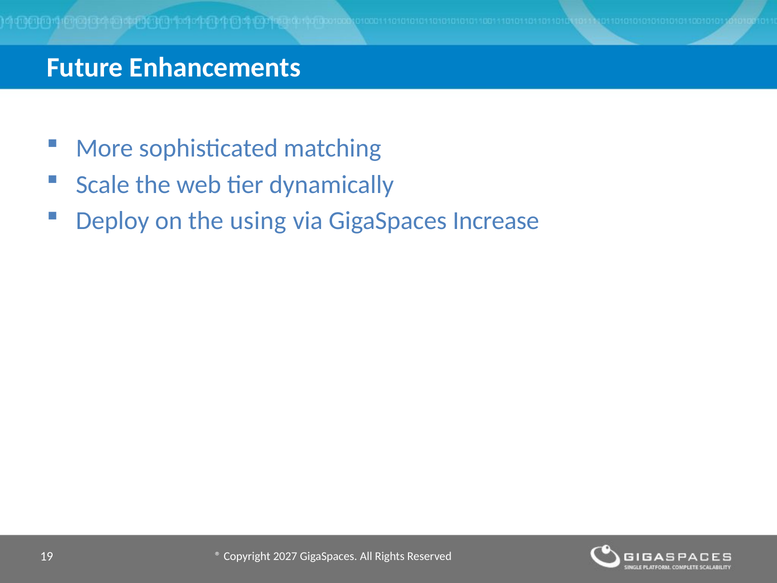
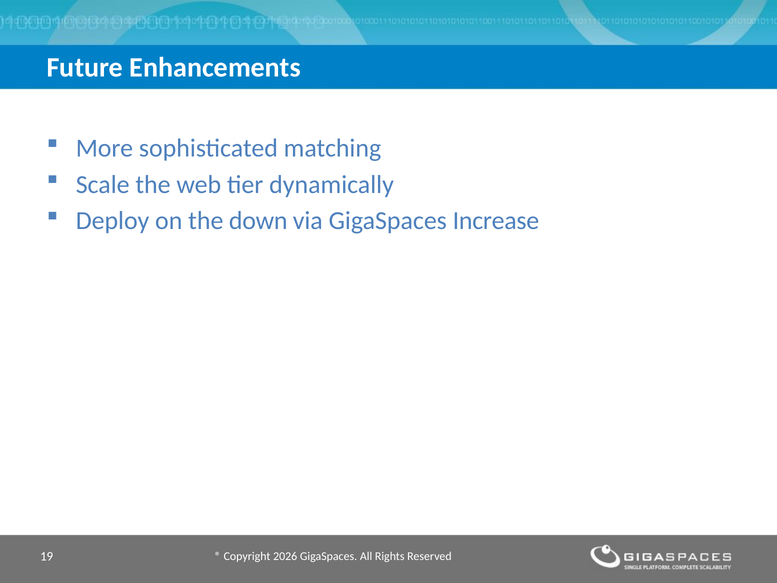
using: using -> down (258, 221)
2027: 2027 -> 2026 (285, 556)
